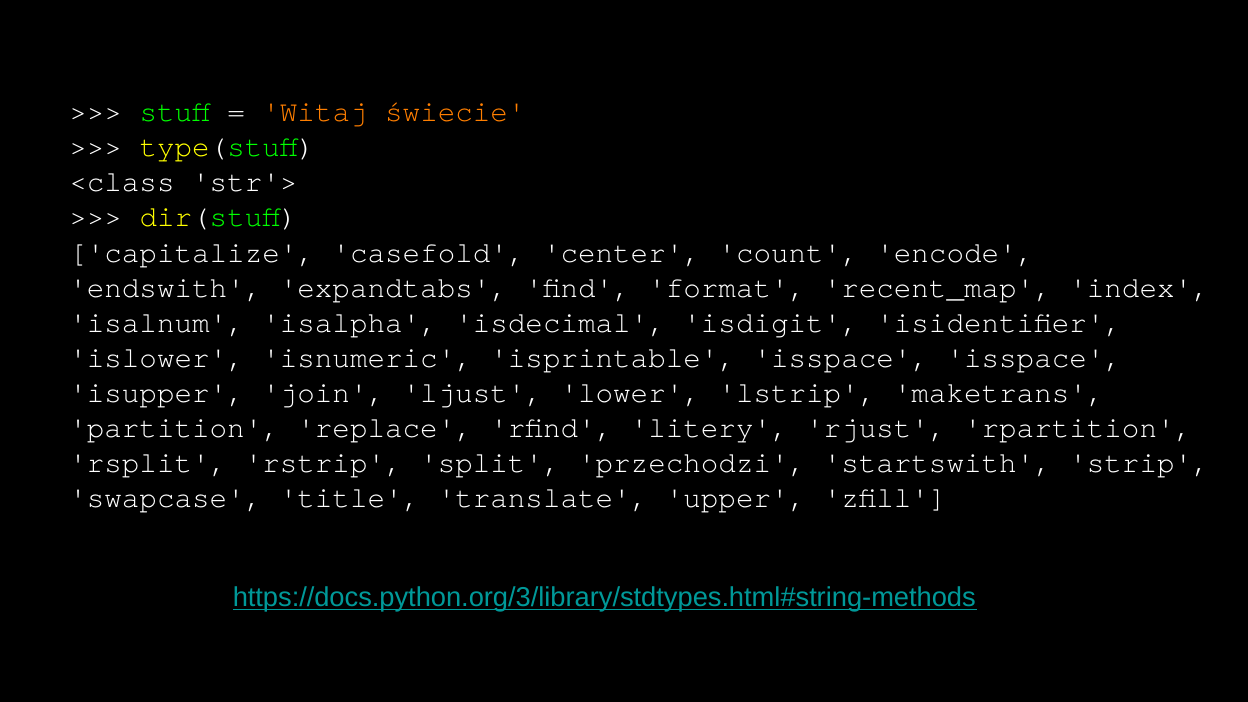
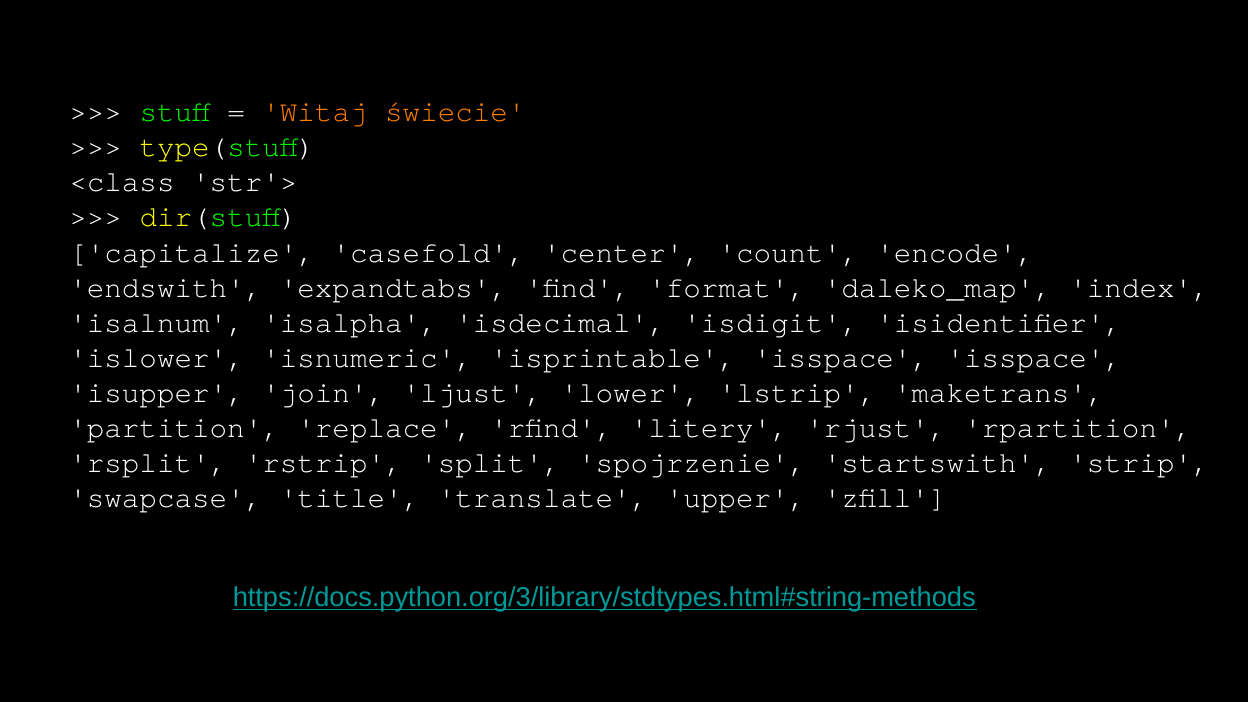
recent_map: recent_map -> daleko_map (938, 287)
przechodzi: przechodzi -> spojrzenie (692, 463)
